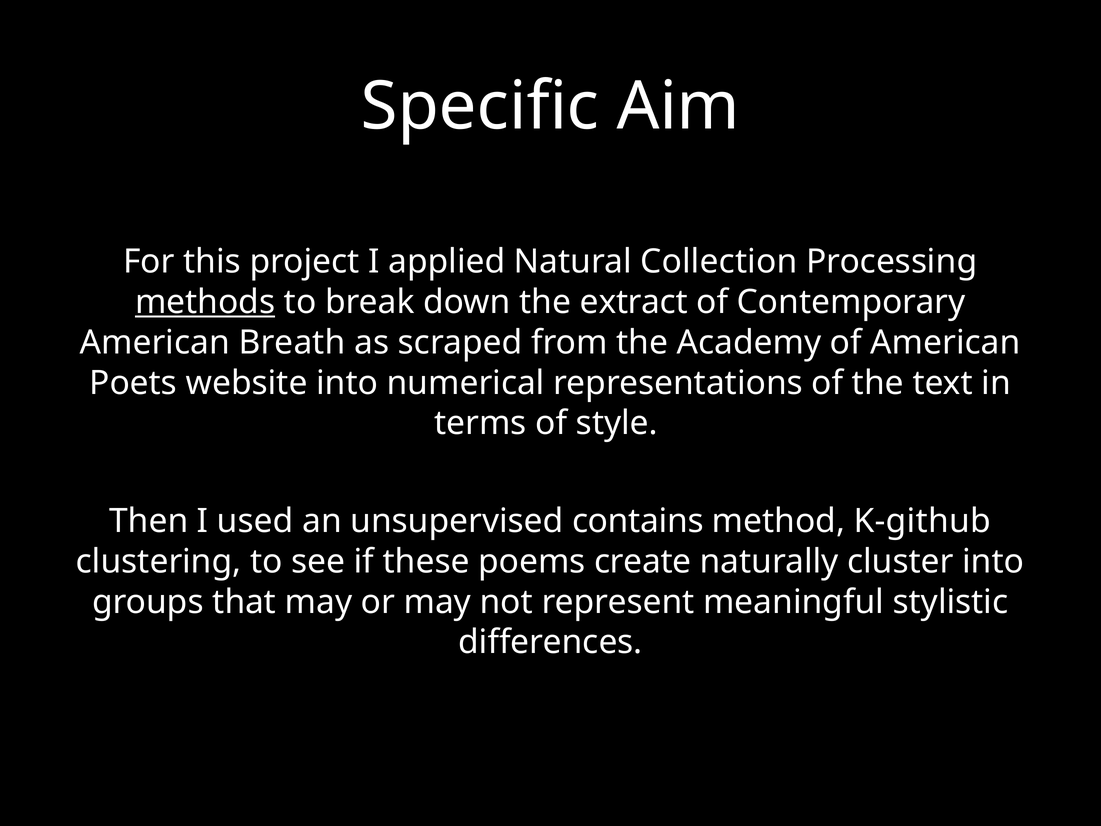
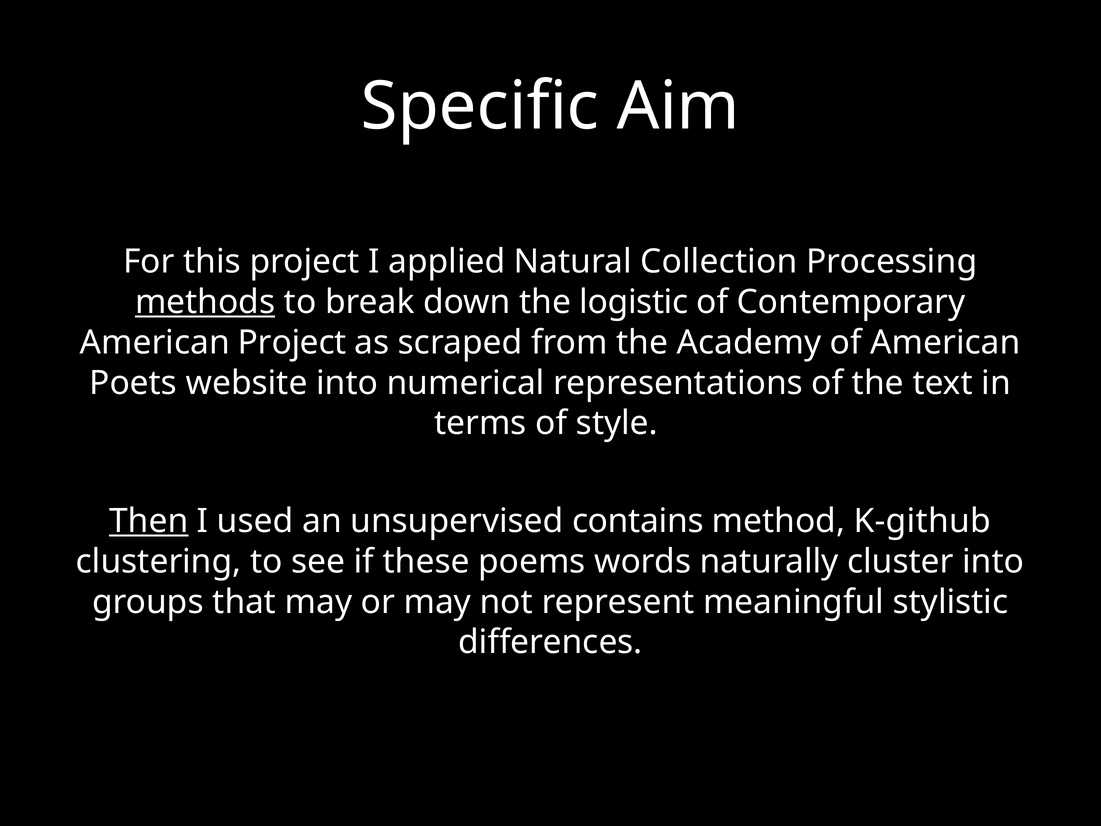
extract: extract -> logistic (634, 302)
American Breath: Breath -> Project (292, 342)
Then underline: none -> present (149, 521)
create: create -> words (643, 561)
